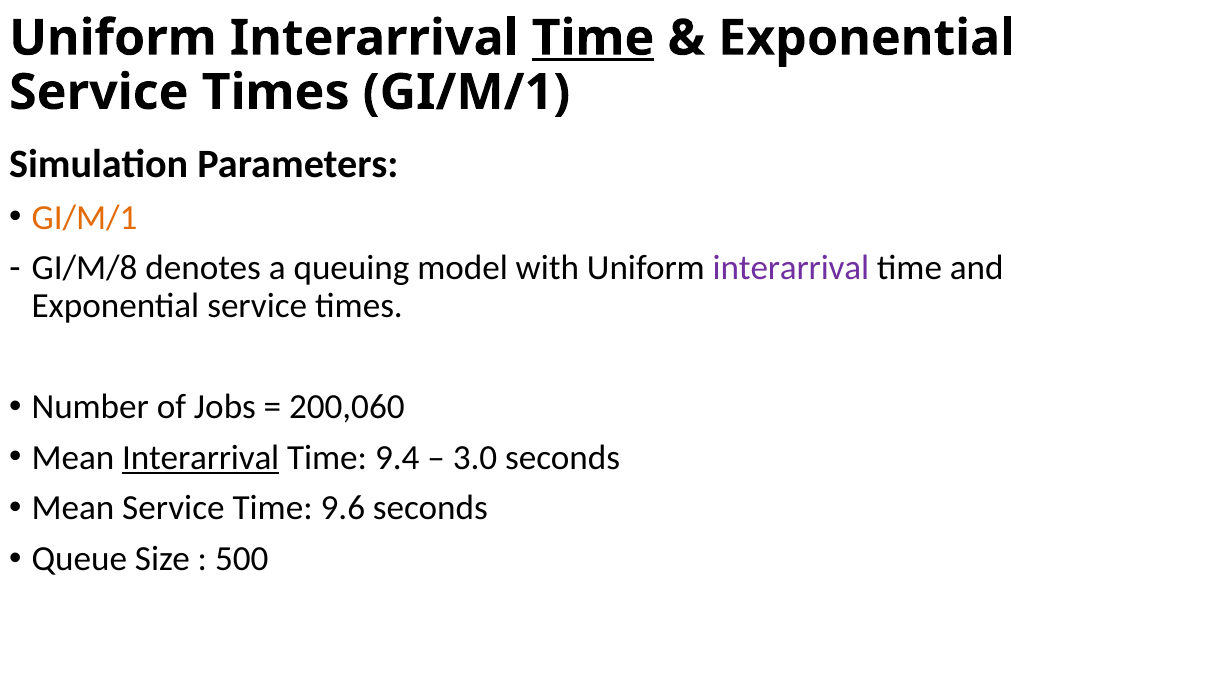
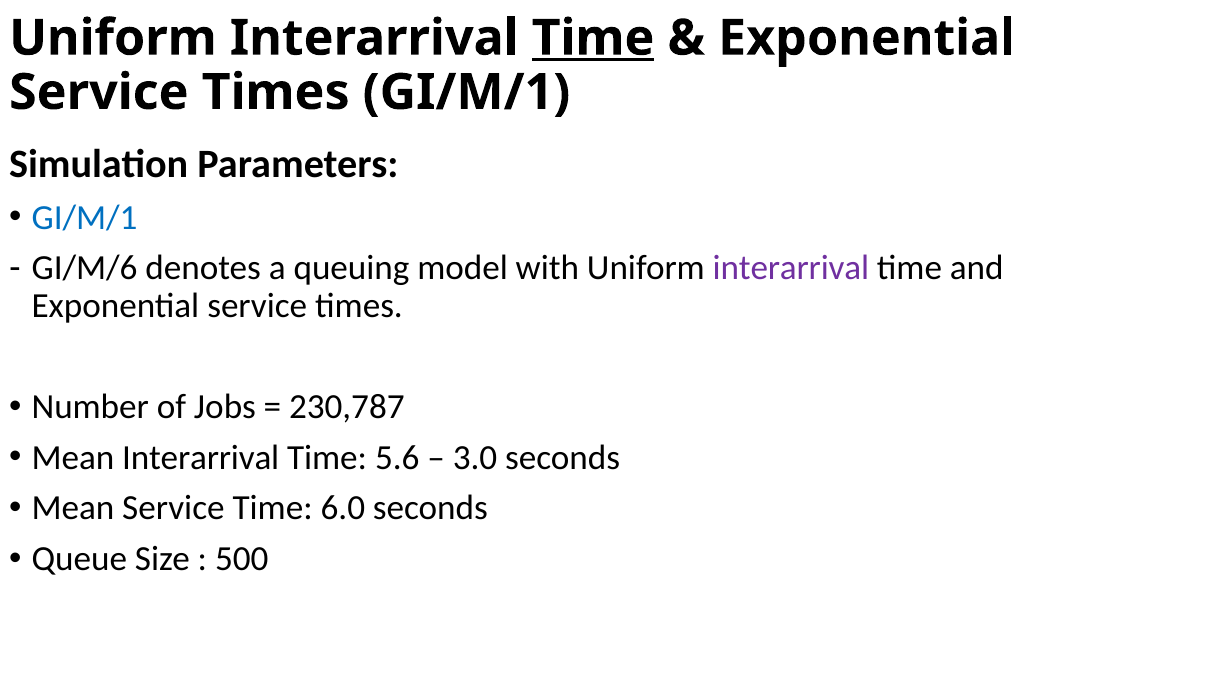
GI/M/1 colour: orange -> blue (85, 217)
GI/M/8: GI/M/8 -> GI/M/6 (85, 268)
200,060: 200,060 -> 230,787 (347, 407)
Interarrival underline: present -> none (201, 457)
9.4: 9.4 -> 5.6 (397, 457)
9.6: 9.6 -> 6.0 (343, 508)
